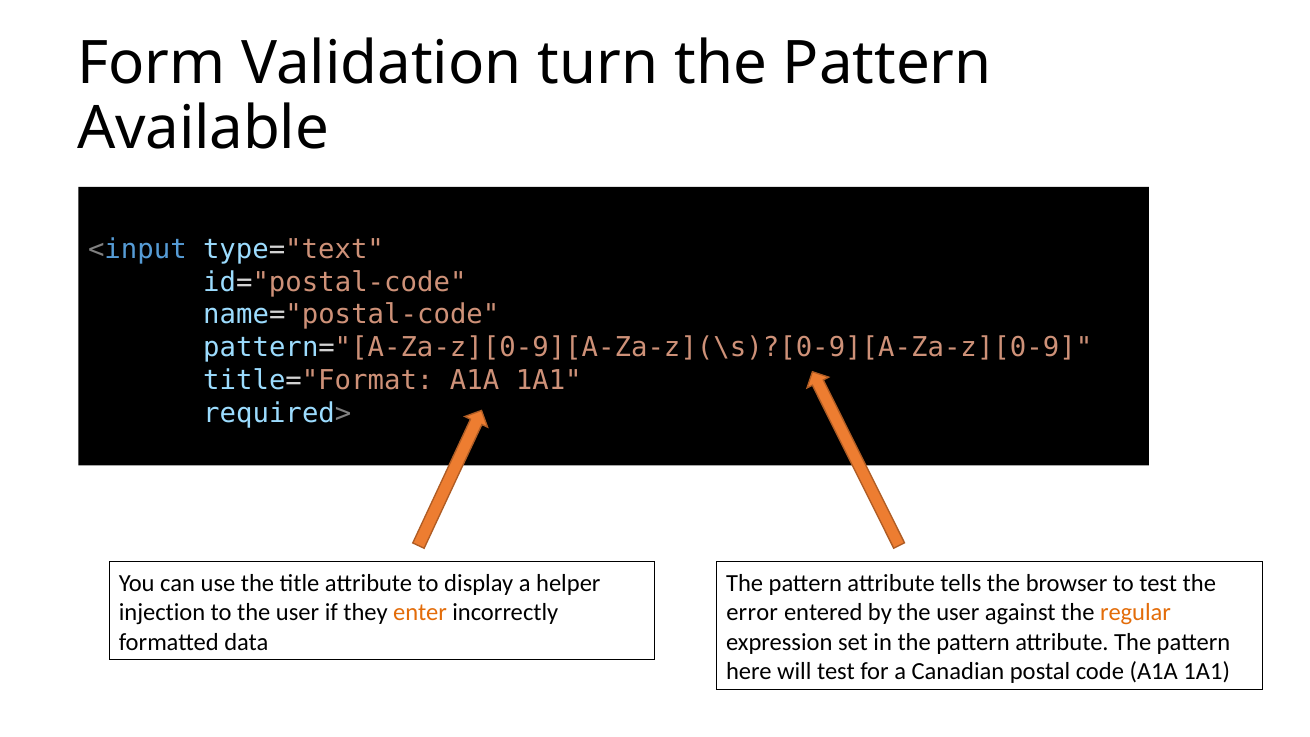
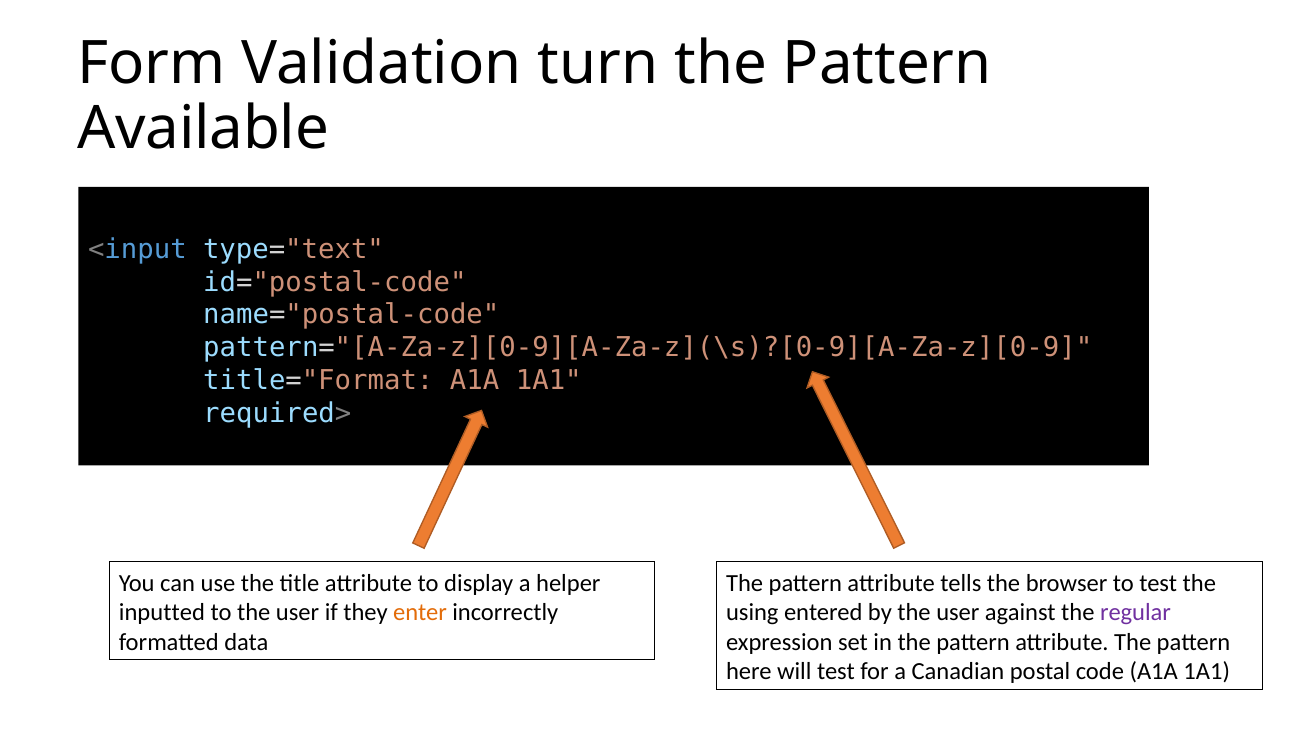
injection: injection -> inputted (162, 612)
error: error -> using (752, 612)
regular colour: orange -> purple (1135, 612)
